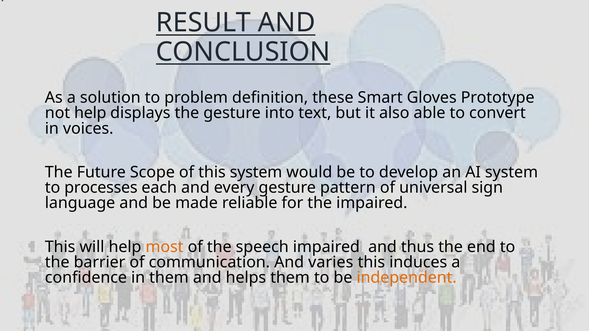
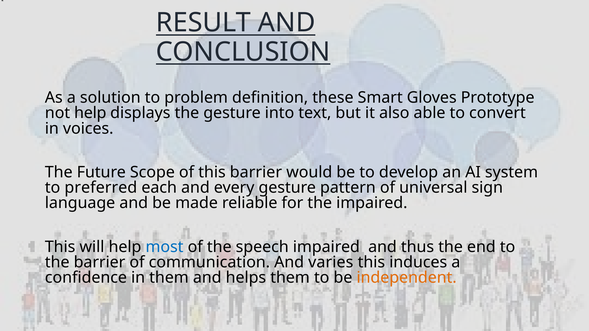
this system: system -> barrier (256, 172)
processes: processes -> preferred (101, 188)
most colour: orange -> blue (165, 247)
